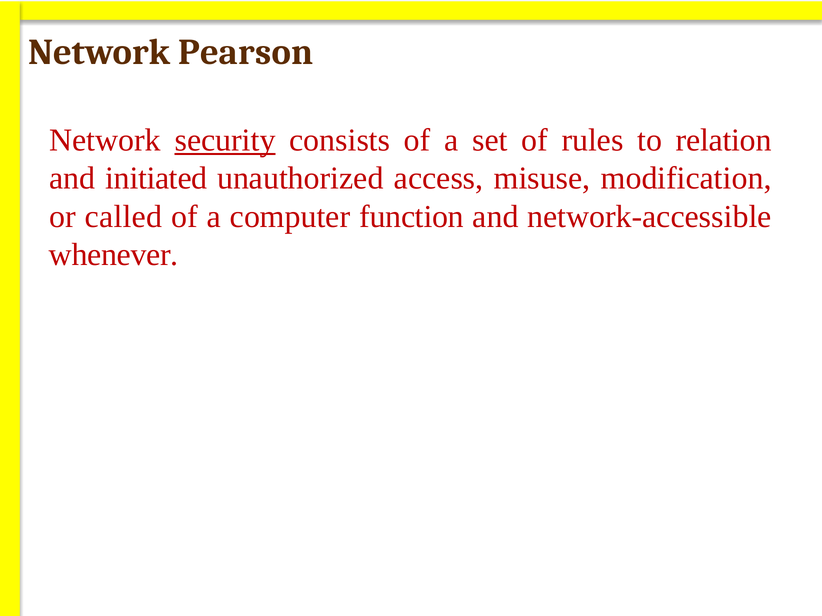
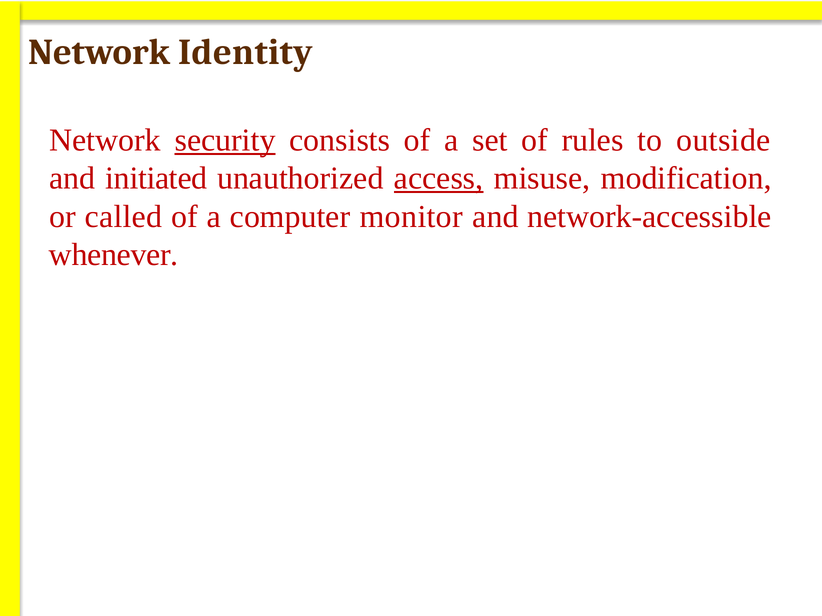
Pearson: Pearson -> Identity (246, 52)
relation: relation -> outside (723, 140)
access underline: none -> present (439, 179)
function: function -> monitor (411, 217)
